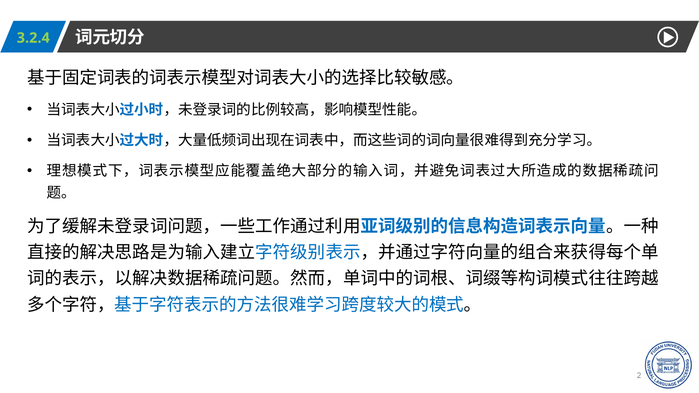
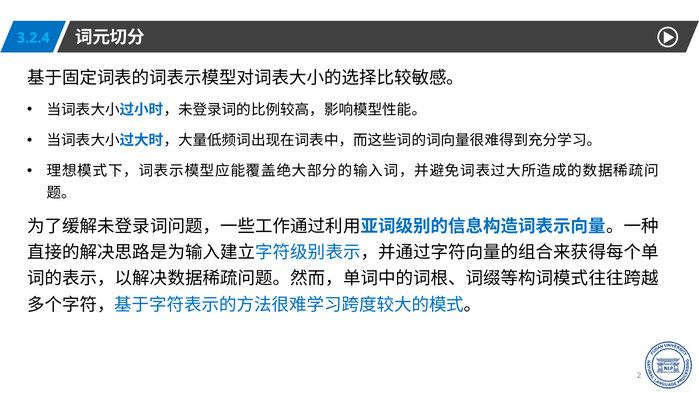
3.2.4 colour: light green -> light blue (33, 38)
